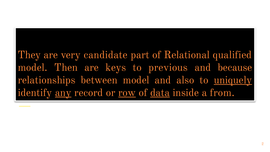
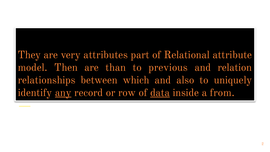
candidate: candidate -> attributes (106, 55)
qualified: qualified -> attribute (232, 55)
keys: keys -> than (116, 67)
because: because -> relation (235, 67)
between model: model -> which (136, 80)
uniquely underline: present -> none (233, 80)
row underline: present -> none (127, 93)
